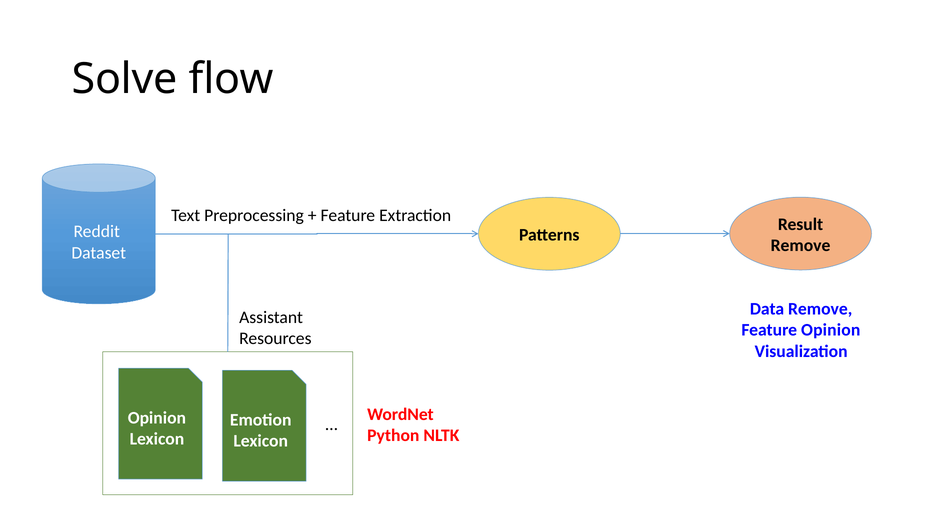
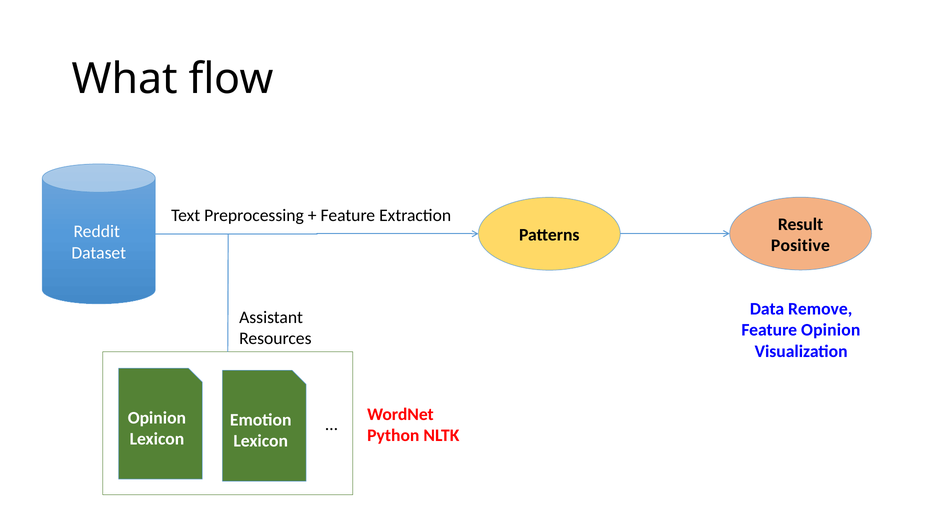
Solve: Solve -> What (125, 79)
Remove: Remove -> Positive (800, 245)
